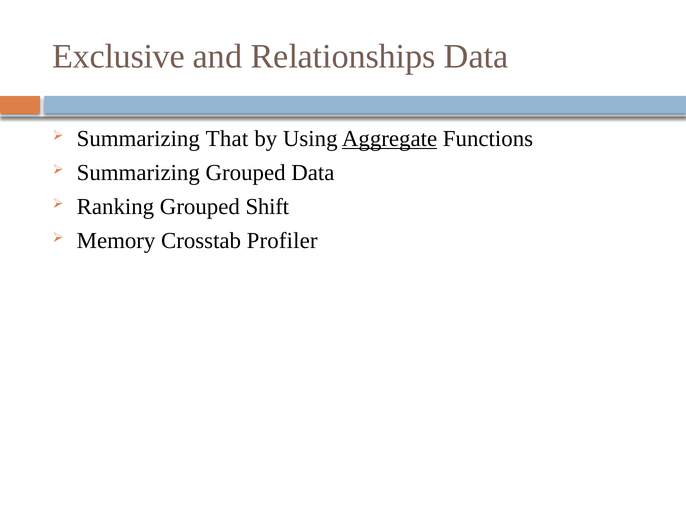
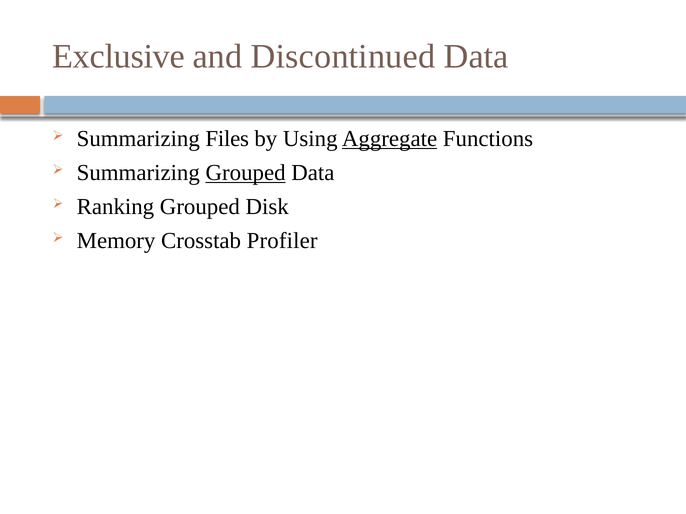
Relationships: Relationships -> Discontinued (343, 57)
That: That -> Files (227, 139)
Grouped underline: none -> present (246, 173)
Shift: Shift -> Disk (267, 207)
